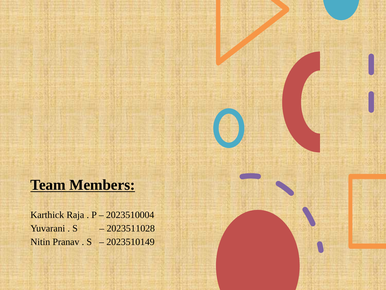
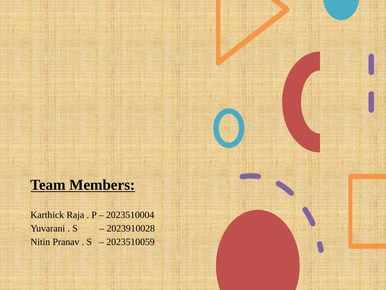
2023511028: 2023511028 -> 2023910028 (131, 228)
2023510149: 2023510149 -> 2023510059 (131, 242)
